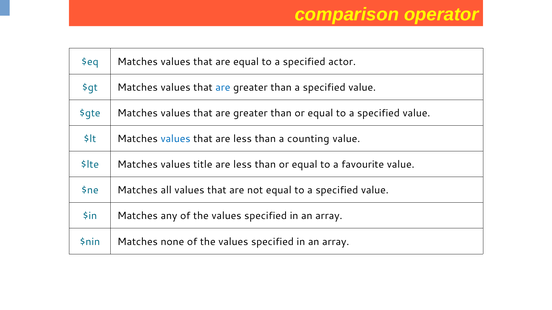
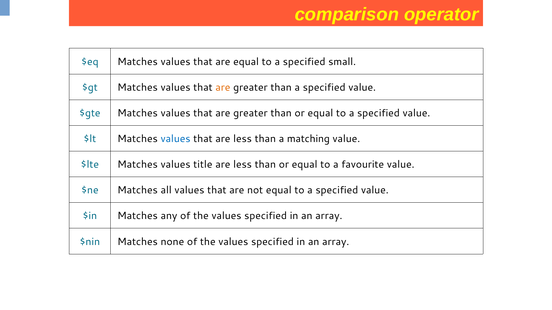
actor: actor -> small (342, 62)
are colour: blue -> orange (223, 88)
counting: counting -> matching (308, 139)
